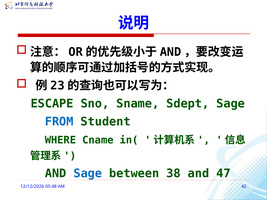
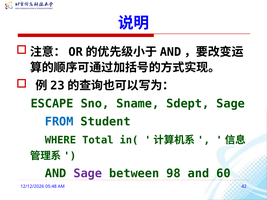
Cname: Cname -> Total (98, 140)
Sage colour: blue -> purple (88, 174)
38: 38 -> 98 (173, 174)
47: 47 -> 60 (223, 174)
